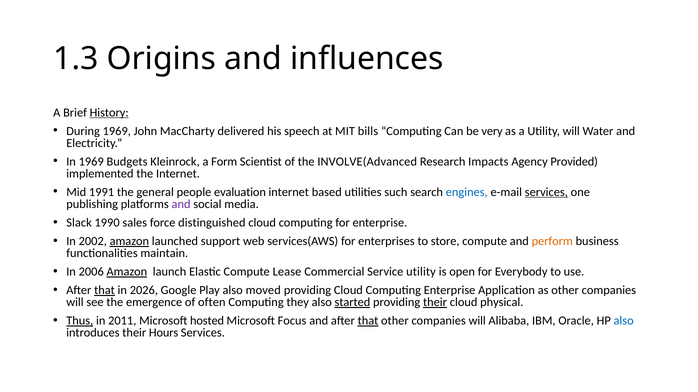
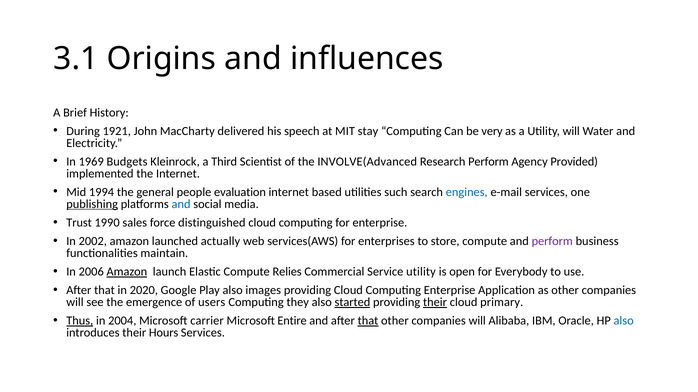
1.3: 1.3 -> 3.1 (76, 59)
History underline: present -> none (109, 113)
During 1969: 1969 -> 1921 (117, 131)
bills: bills -> stay (368, 131)
Form: Form -> Third (224, 162)
Research Impacts: Impacts -> Perform (488, 162)
1991: 1991 -> 1994 (102, 192)
services underline: present -> none (546, 192)
publishing underline: none -> present (92, 204)
and colour: purple -> blue (181, 204)
Slack: Slack -> Trust (79, 223)
amazon underline: present -> none (129, 241)
support: support -> actually (221, 241)
perform colour: orange -> purple (552, 241)
Lease: Lease -> Relies (287, 272)
that underline: present -> none (105, 291)
2026: 2026 -> 2020 (144, 291)
moved: moved -> images (263, 291)
often: often -> users (212, 303)
physical: physical -> primary (502, 303)
2011: 2011 -> 2004 (122, 321)
hosted: hosted -> carrier (207, 321)
Focus: Focus -> Entire (292, 321)
